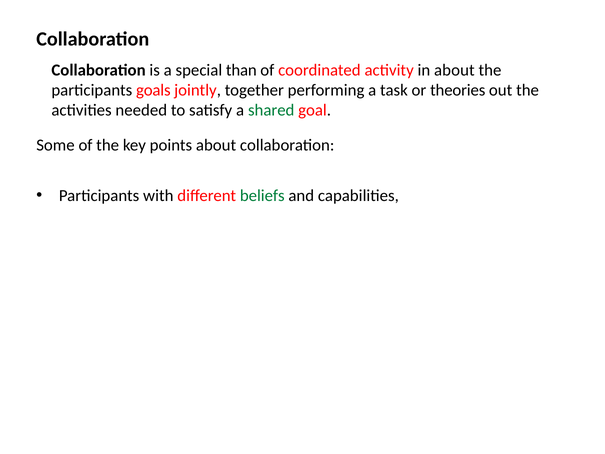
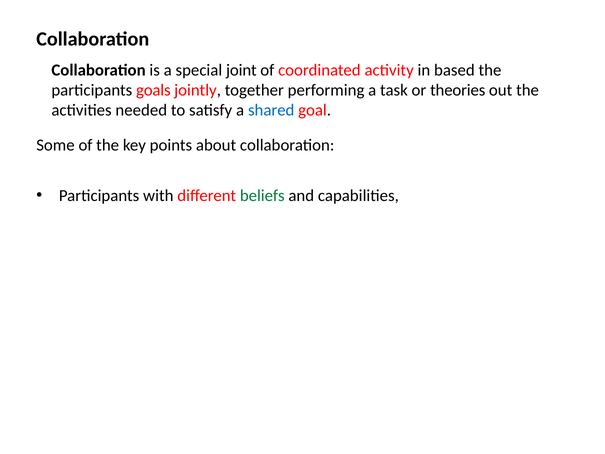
than: than -> joint (241, 70)
in about: about -> based (454, 70)
shared colour: green -> blue (271, 110)
